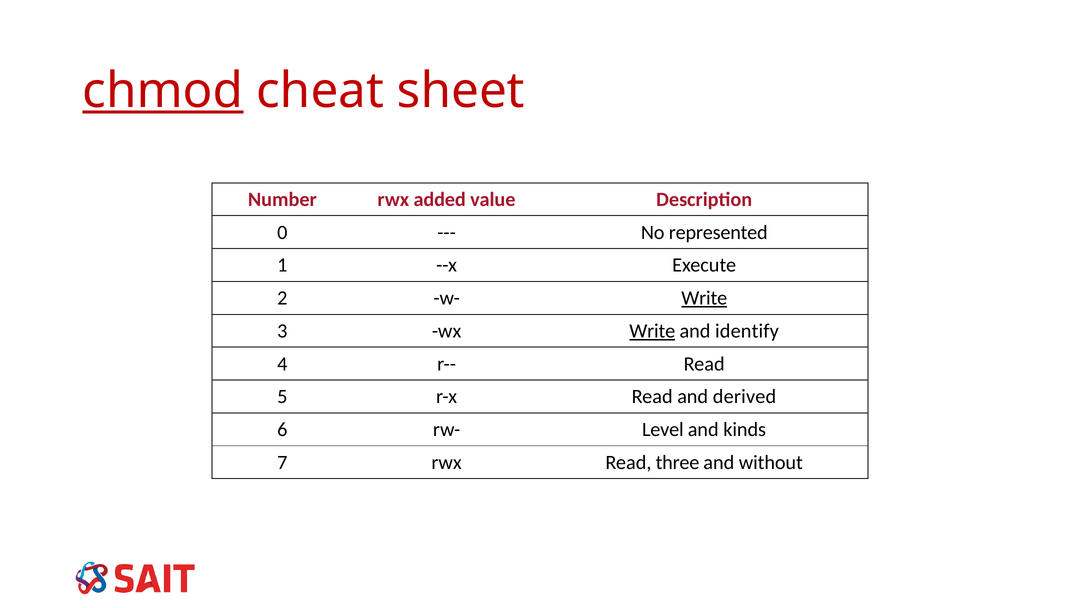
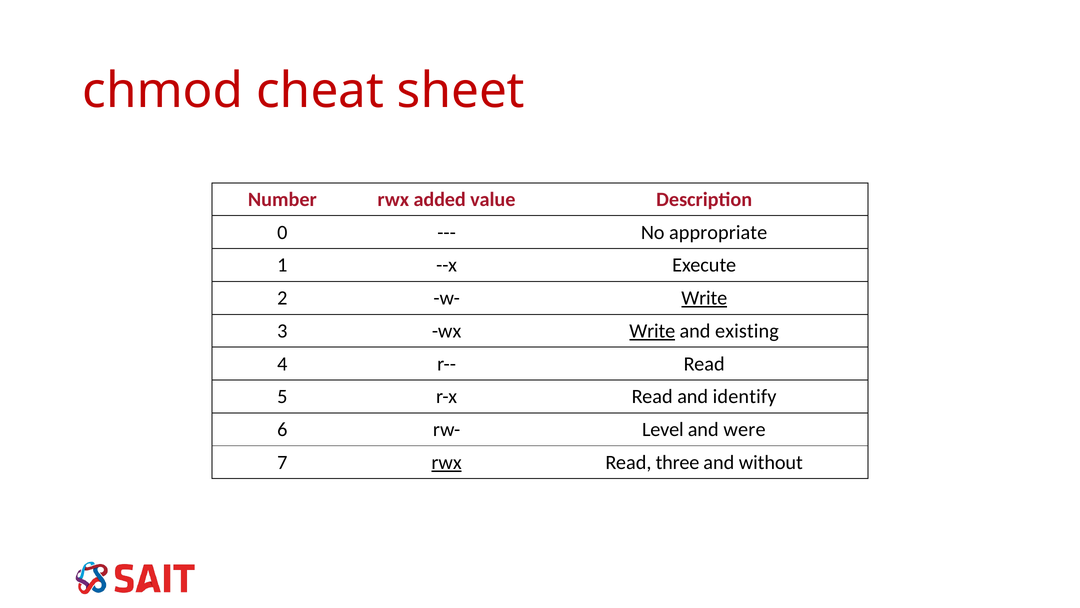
chmod underline: present -> none (163, 91)
represented: represented -> appropriate (718, 232)
identify: identify -> existing (747, 331)
derived: derived -> identify (745, 396)
kinds: kinds -> were (745, 429)
rwx underline: none -> present (447, 462)
